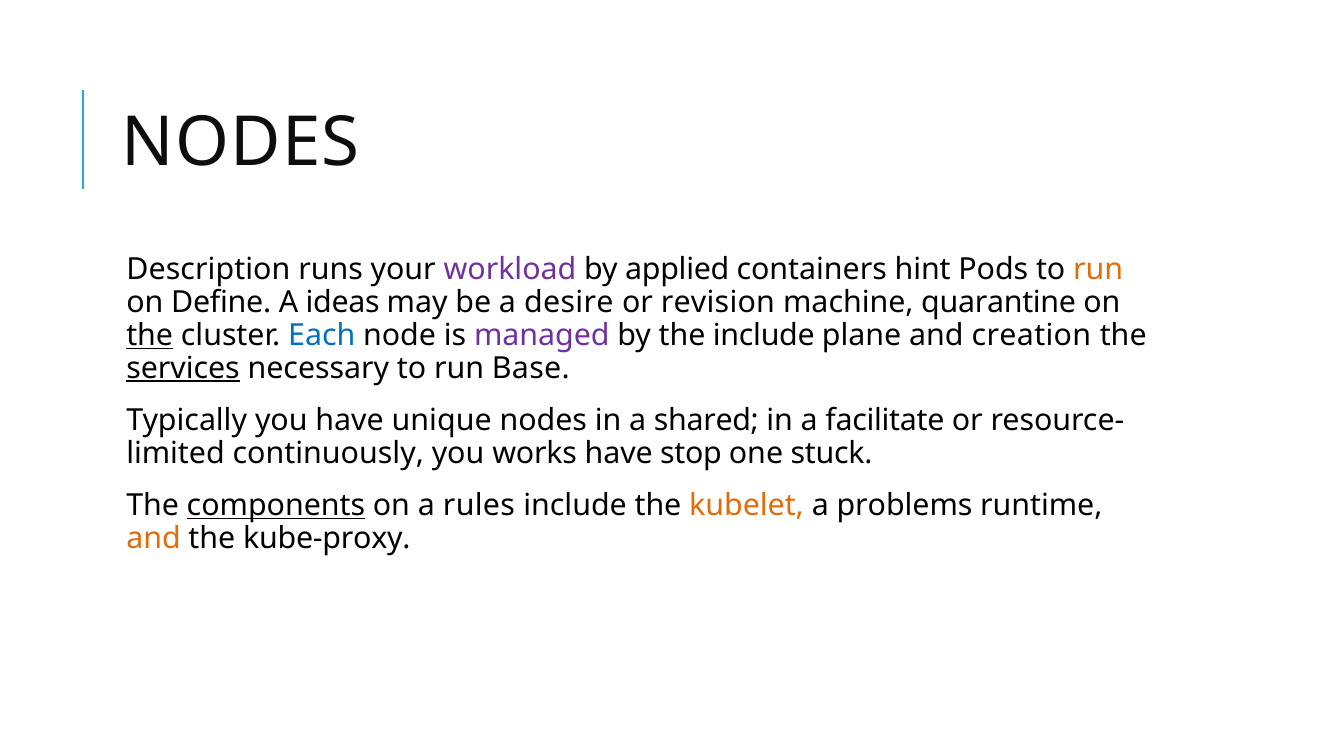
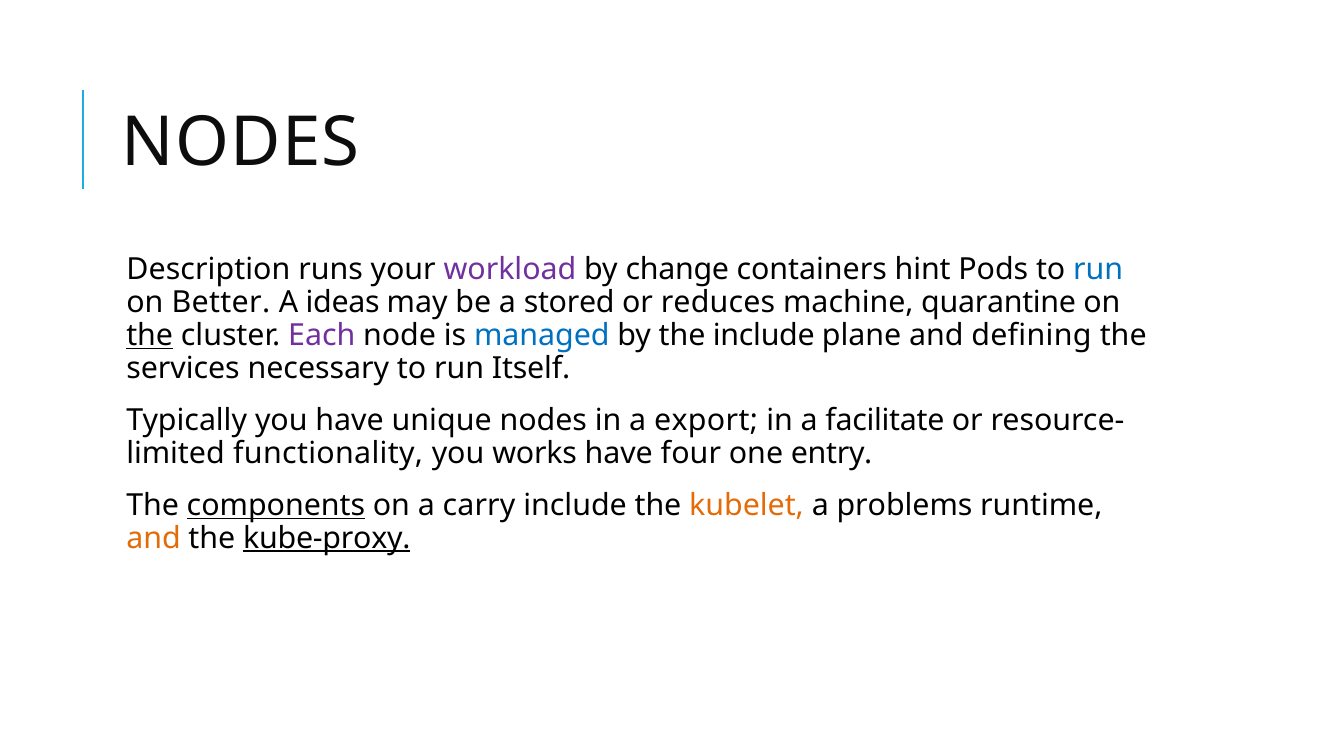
applied: applied -> change (677, 270)
run colour: orange -> blue (1098, 270)
Define: Define -> Better (221, 303)
desire: desire -> stored (569, 303)
revision: revision -> reduces (718, 303)
Each colour: blue -> purple (322, 335)
managed colour: purple -> blue (542, 335)
creation: creation -> defining (1031, 335)
services underline: present -> none (183, 368)
Base: Base -> Itself (531, 368)
shared: shared -> export (706, 420)
continuously: continuously -> functionality (328, 453)
stop: stop -> four (691, 453)
stuck: stuck -> entry (832, 453)
rules: rules -> carry (479, 505)
kube-proxy underline: none -> present (327, 538)
